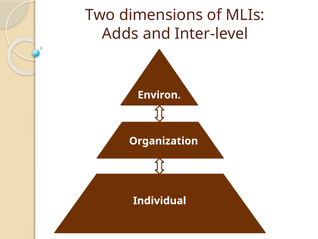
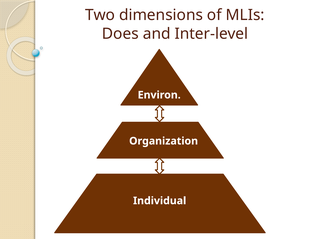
Adds: Adds -> Does (120, 34)
